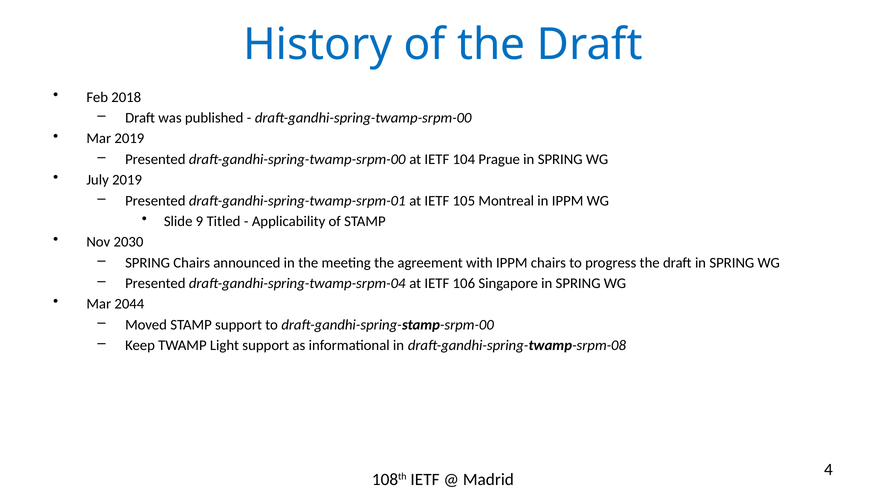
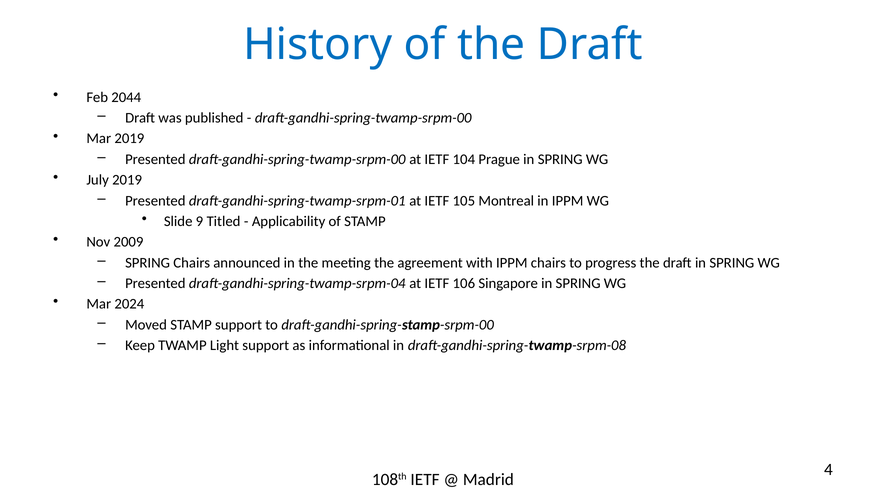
2018: 2018 -> 2044 (126, 97)
2030: 2030 -> 2009 (128, 242)
2044: 2044 -> 2024 (129, 304)
